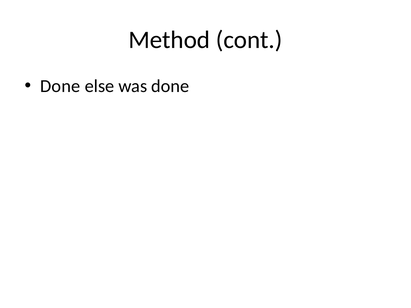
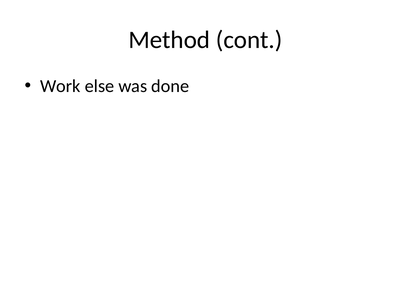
Done: Done -> Work (60, 86)
